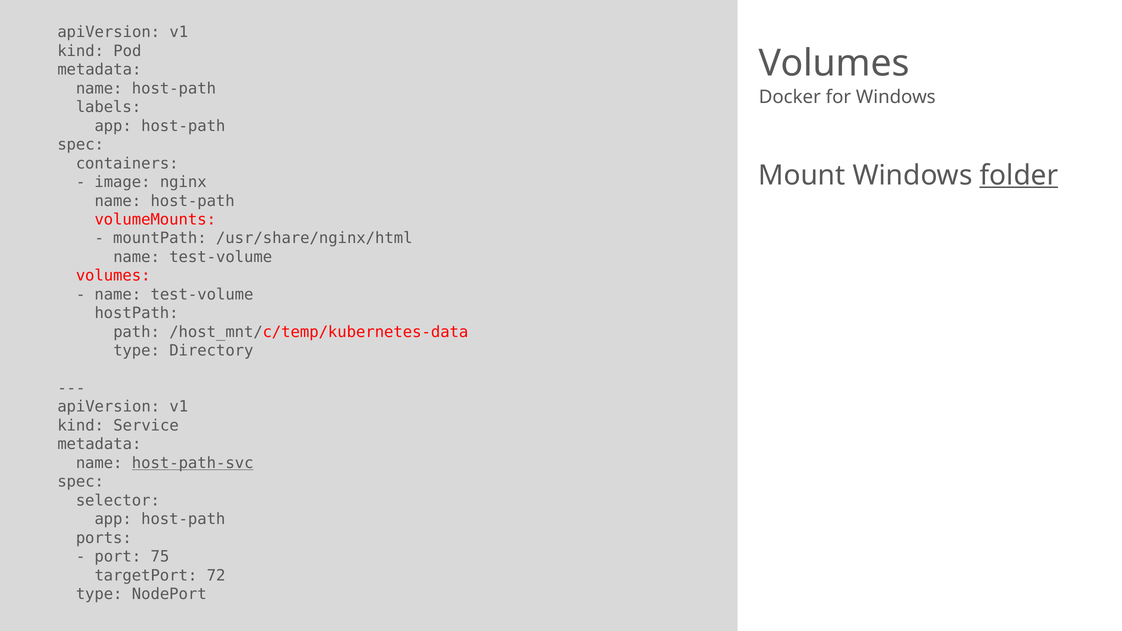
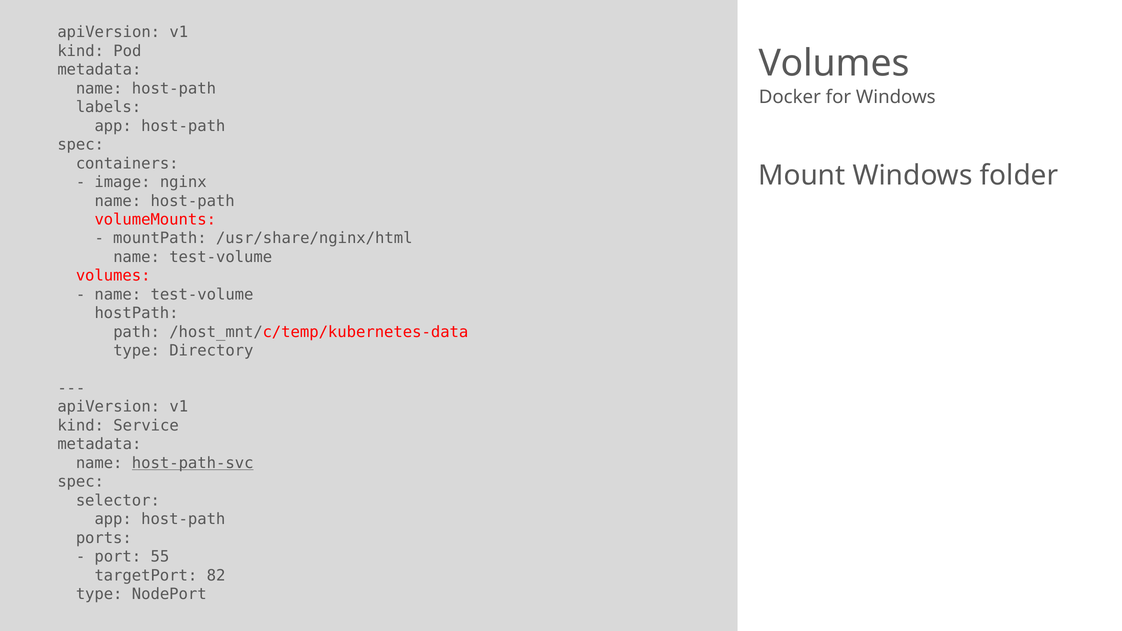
folder underline: present -> none (1019, 175)
75: 75 -> 55 (160, 557)
72: 72 -> 82 (216, 576)
